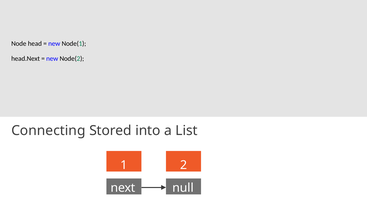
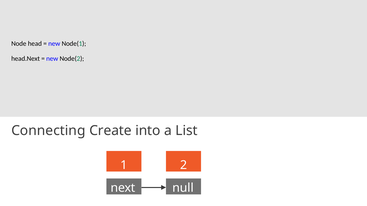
Stored: Stored -> Create (110, 131)
